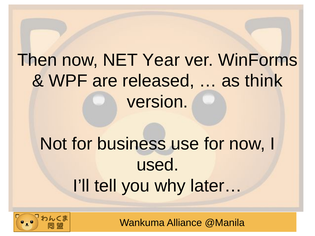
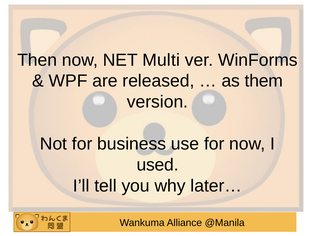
Year: Year -> Multi (161, 60)
think: think -> them (264, 81)
